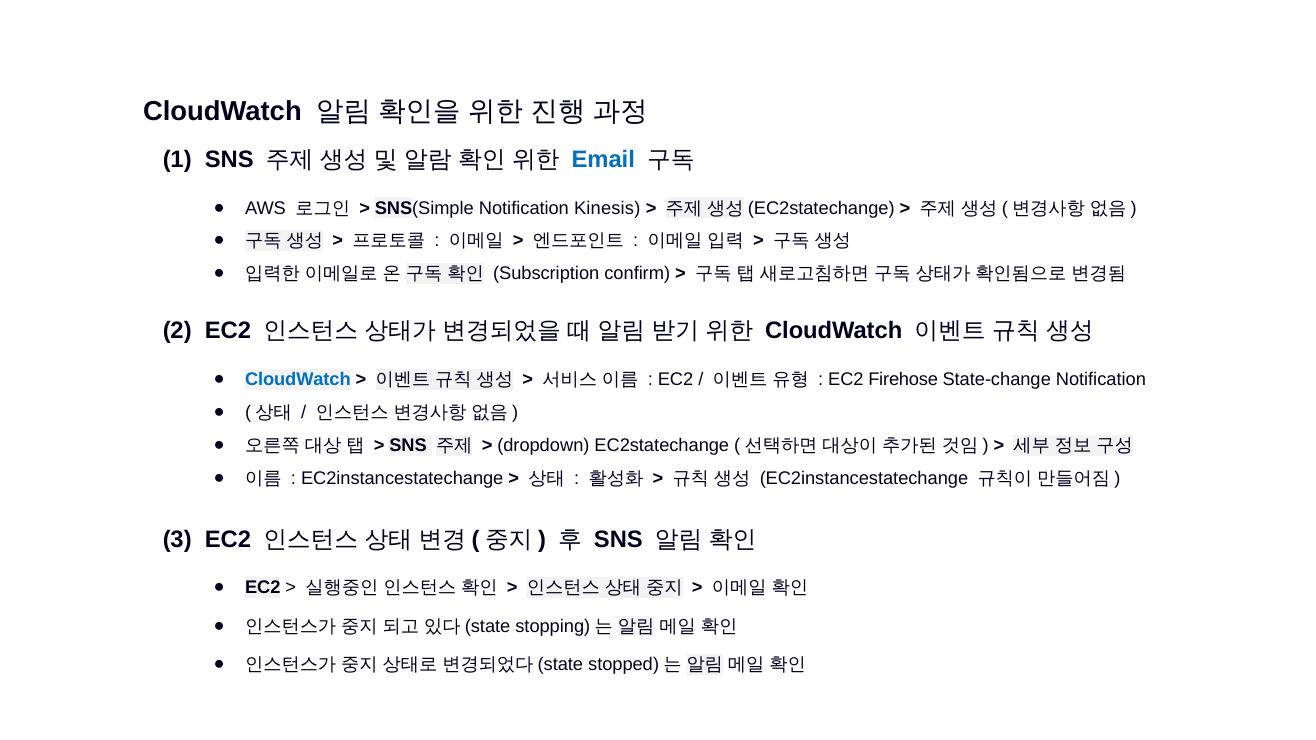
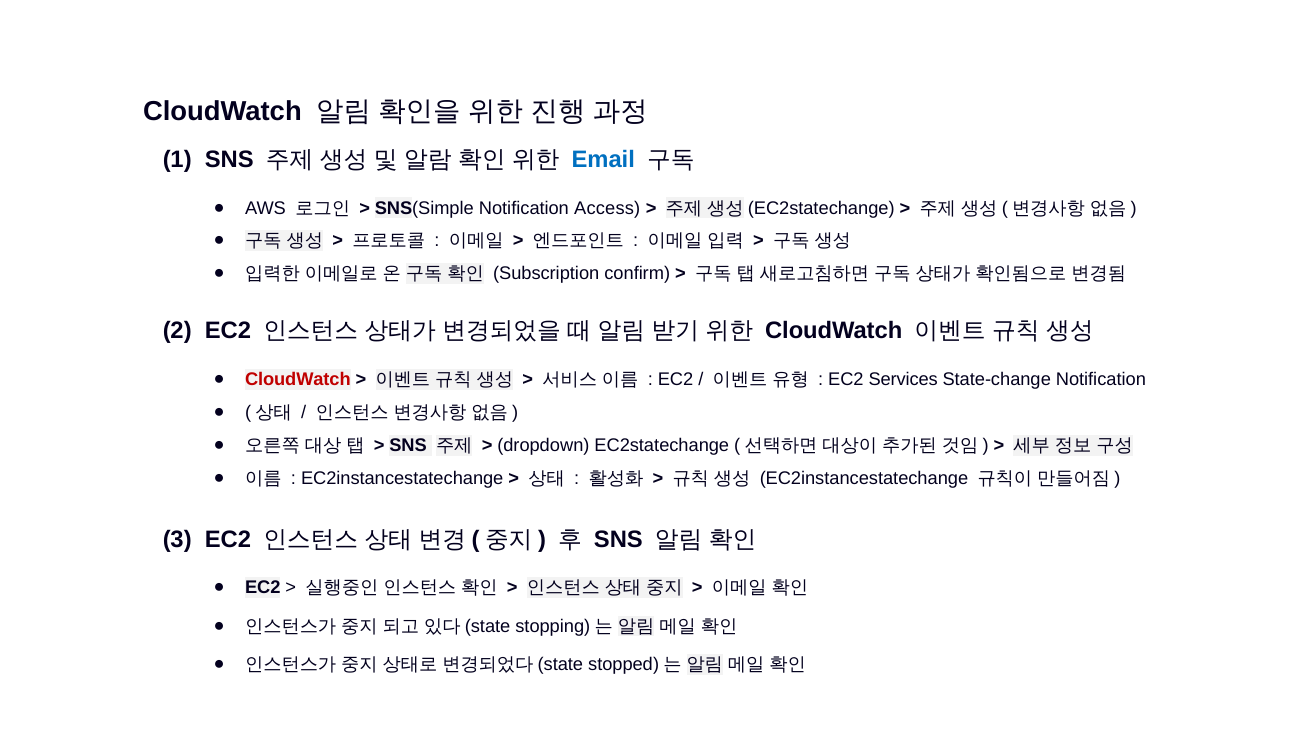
Kinesis: Kinesis -> Access (607, 208)
CloudWatch colour: blue -> red (298, 380)
Firehose: Firehose -> Services (903, 380)
